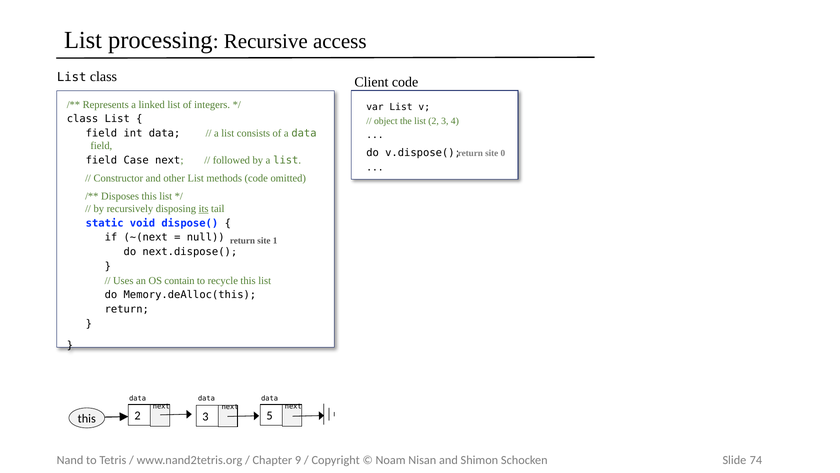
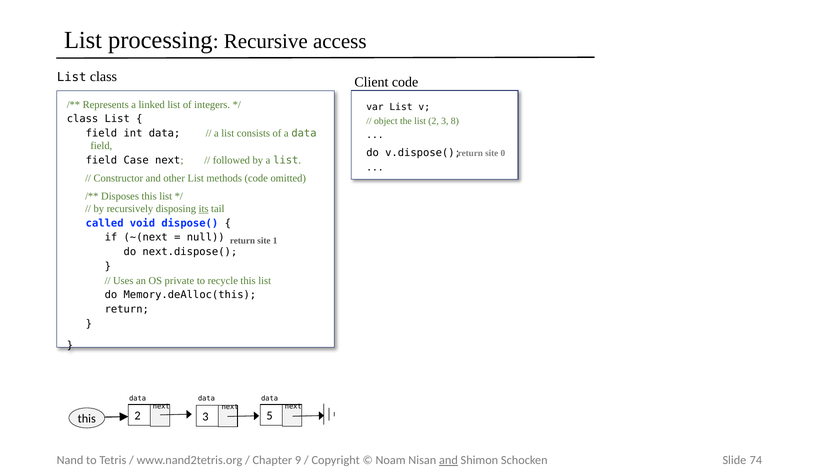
4: 4 -> 8 (455, 121)
static: static -> called (105, 223)
contain: contain -> private (179, 280)
and underline: none -> present (448, 460)
